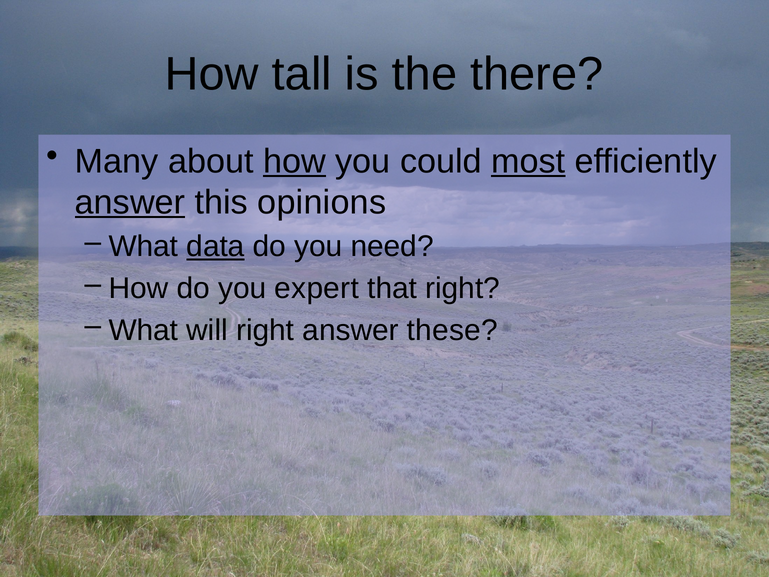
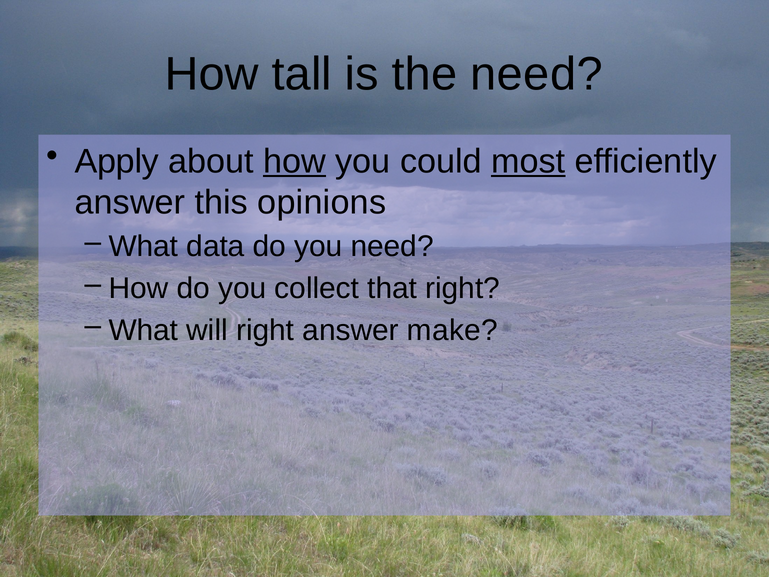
the there: there -> need (537, 74)
Many: Many -> Apply (117, 161)
answer underline: present -> none (130, 202)
data underline: present -> none (216, 247)
expert: expert -> collect (317, 288)
these: these -> make (452, 330)
